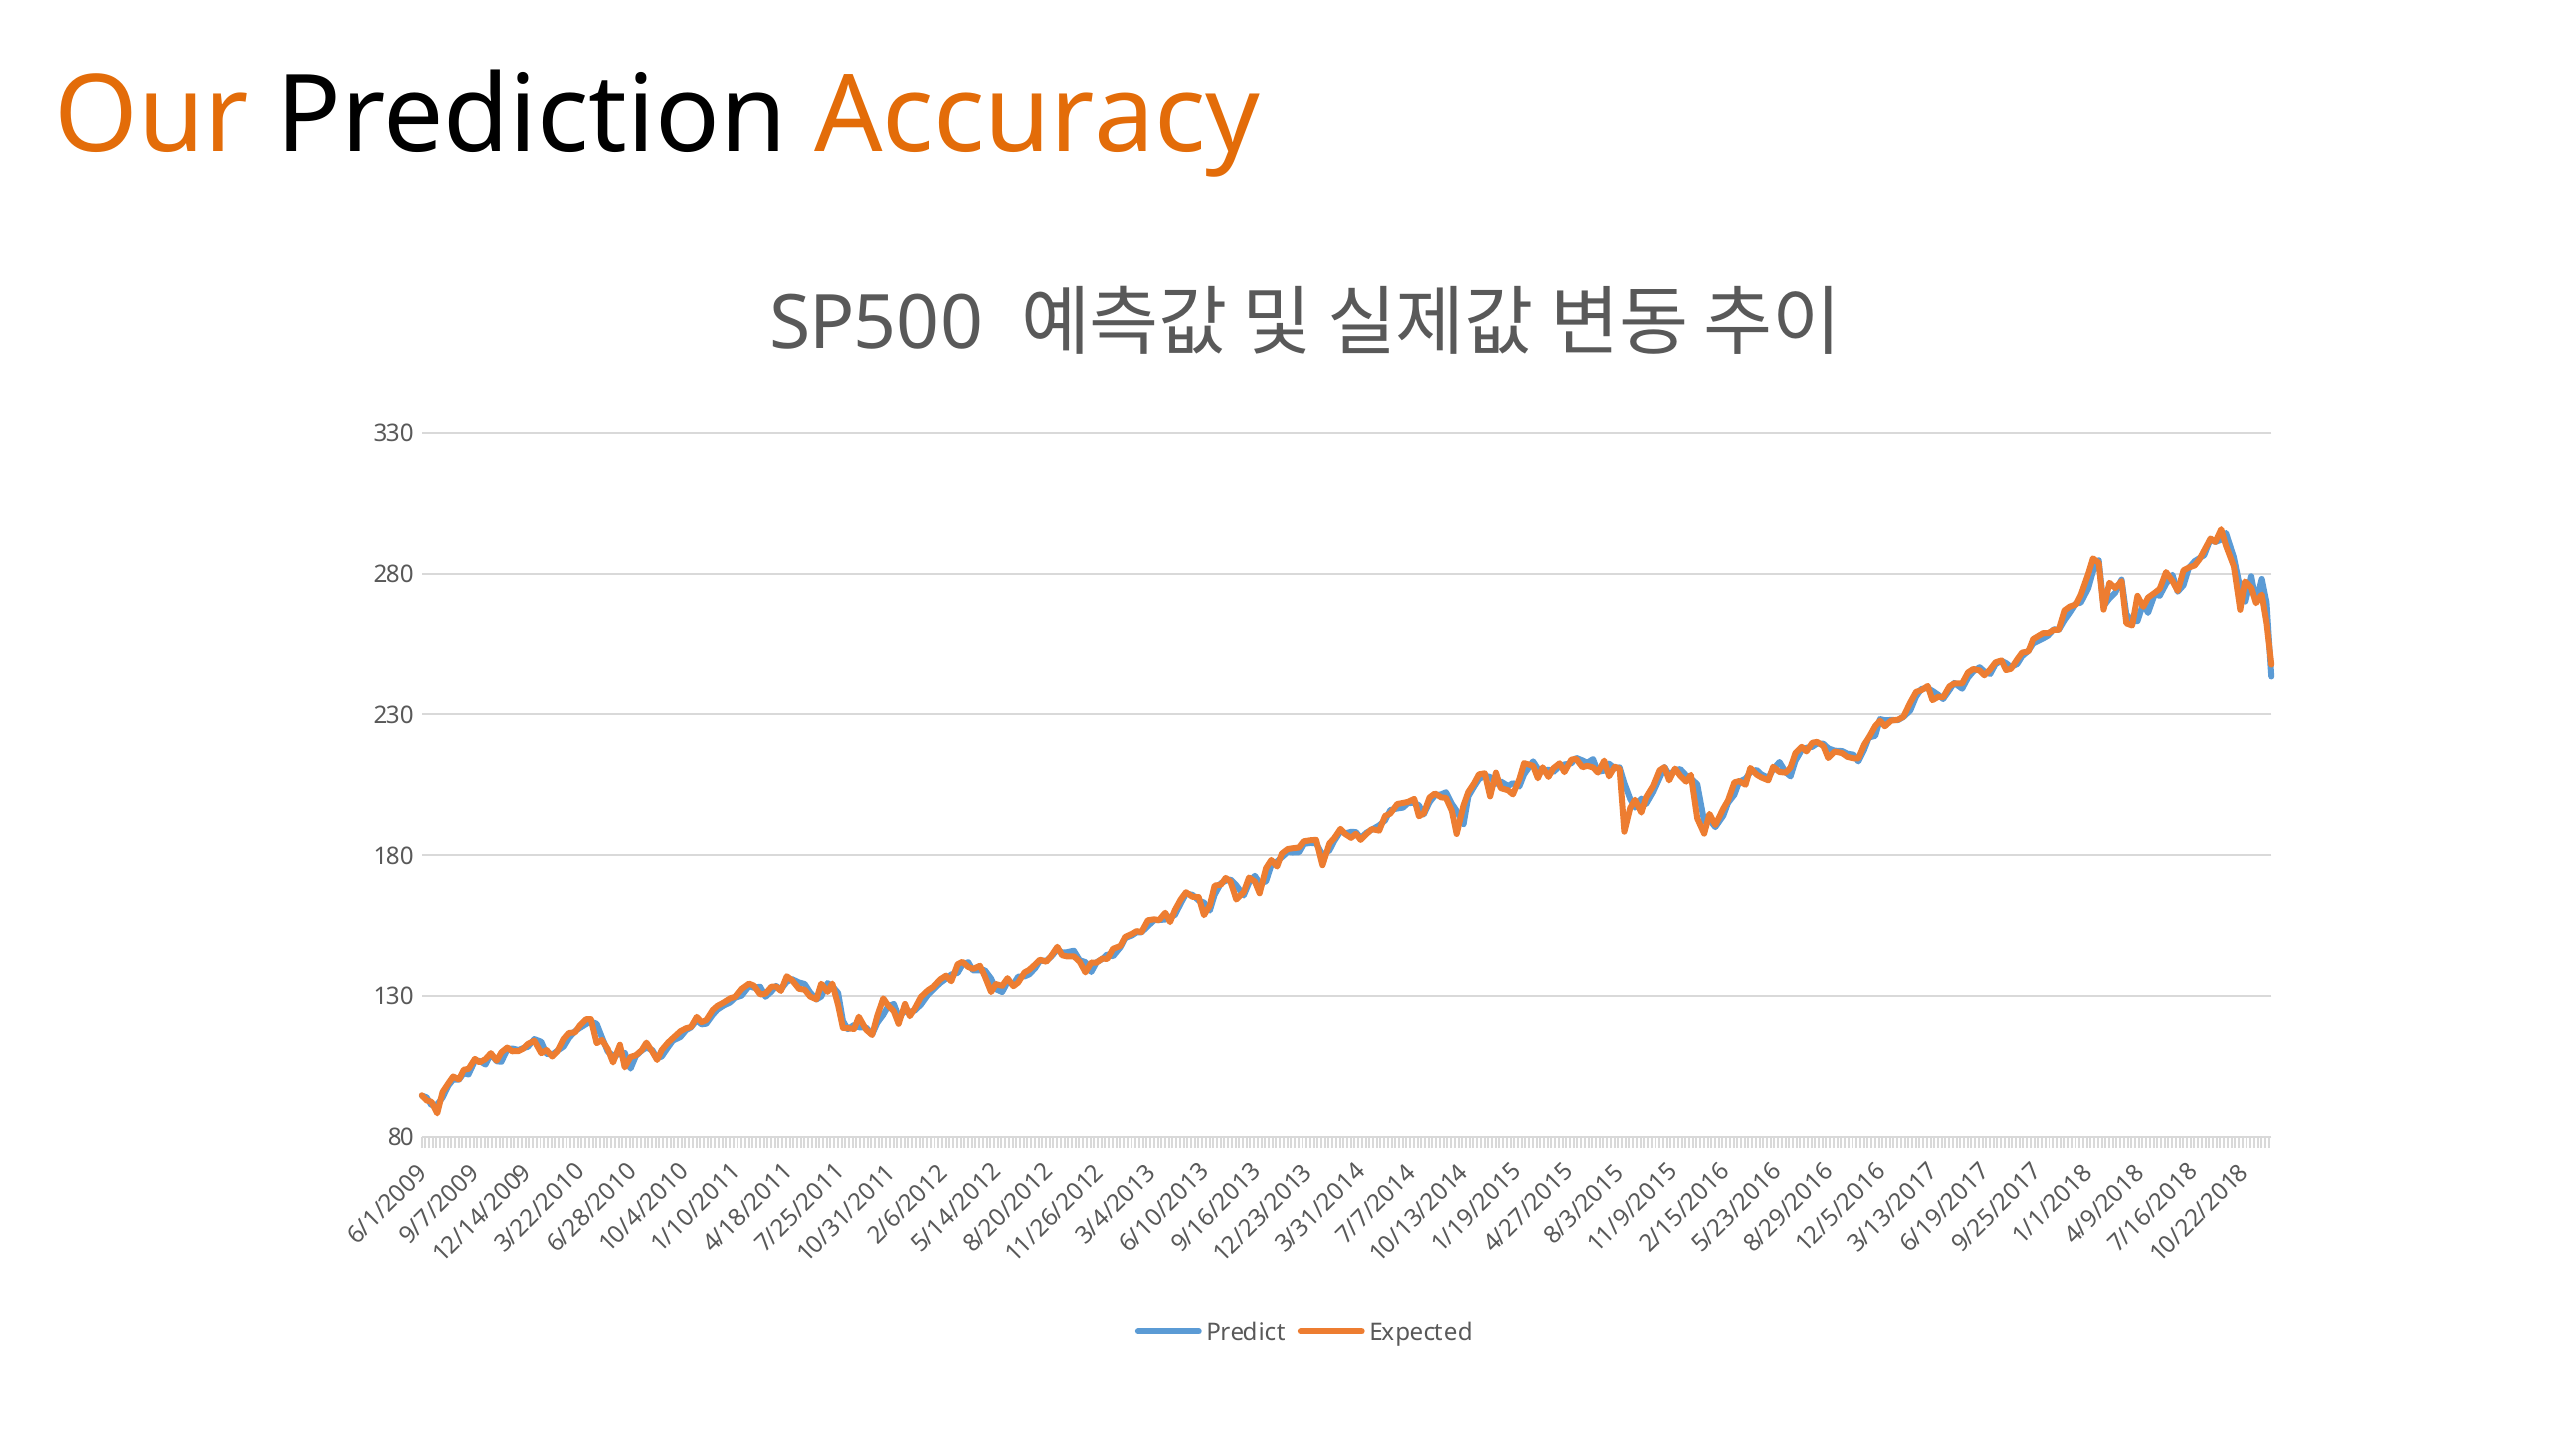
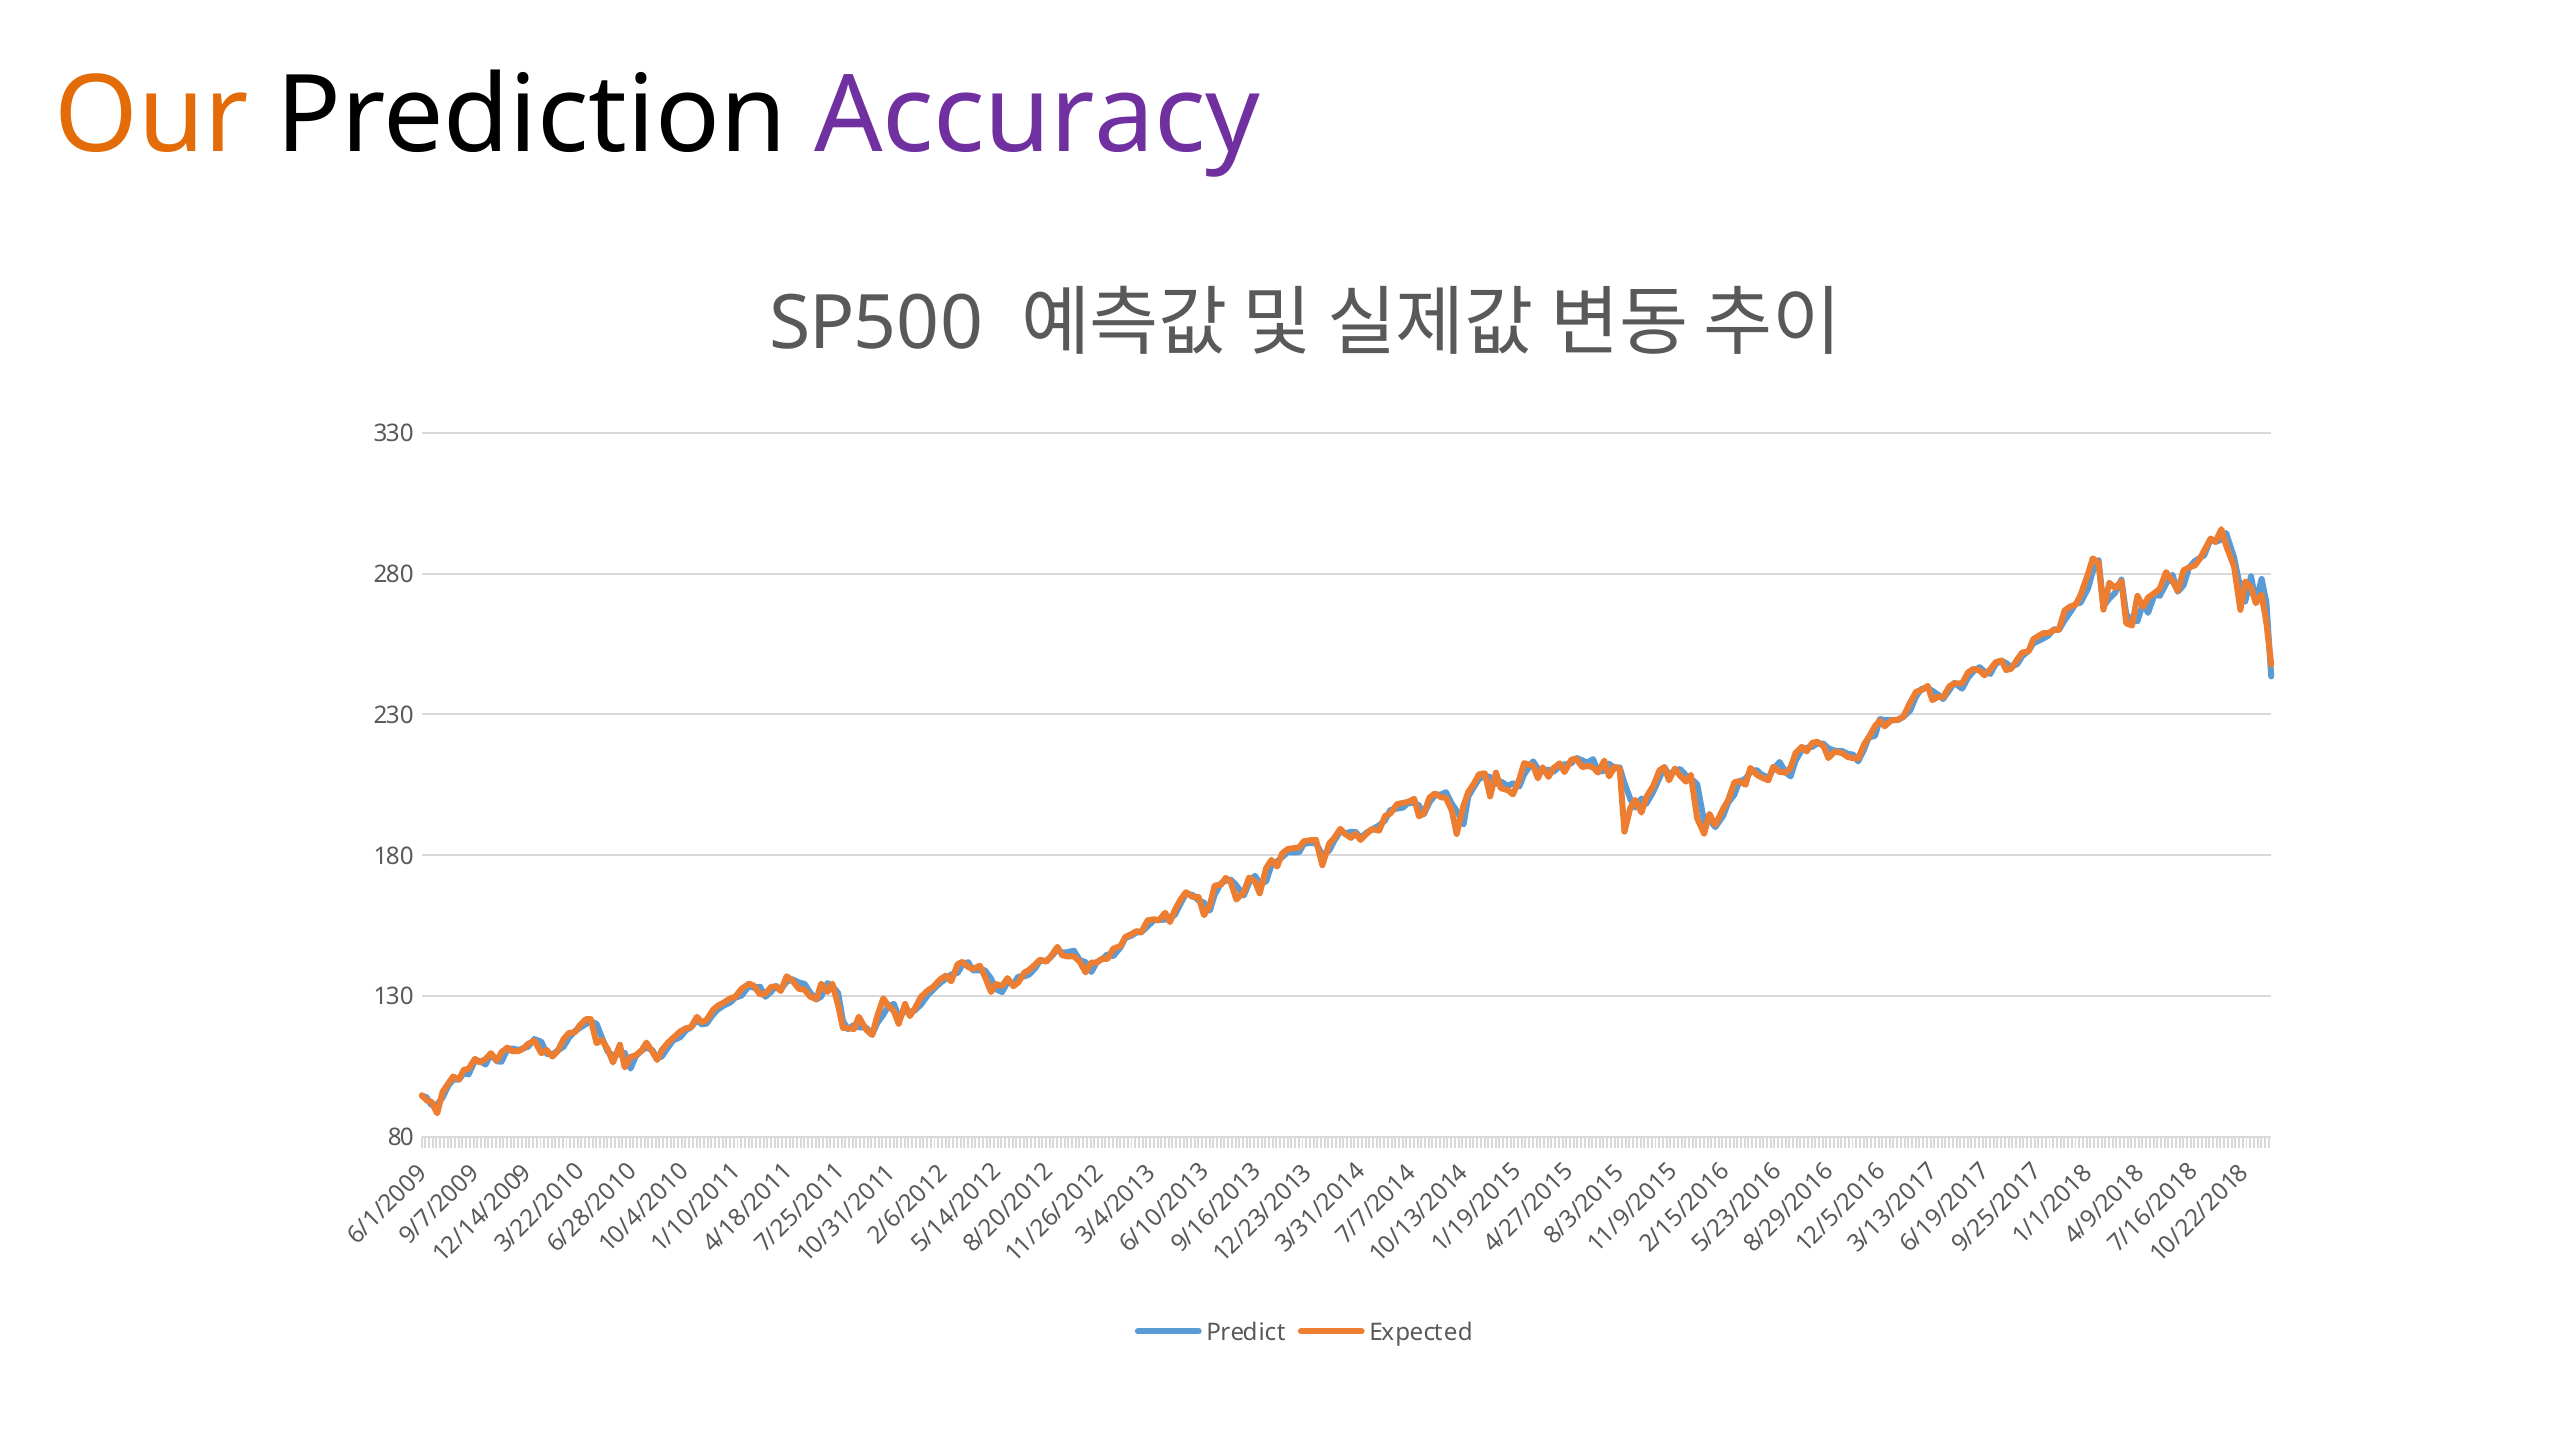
Accuracy colour: orange -> purple (1037, 116)
